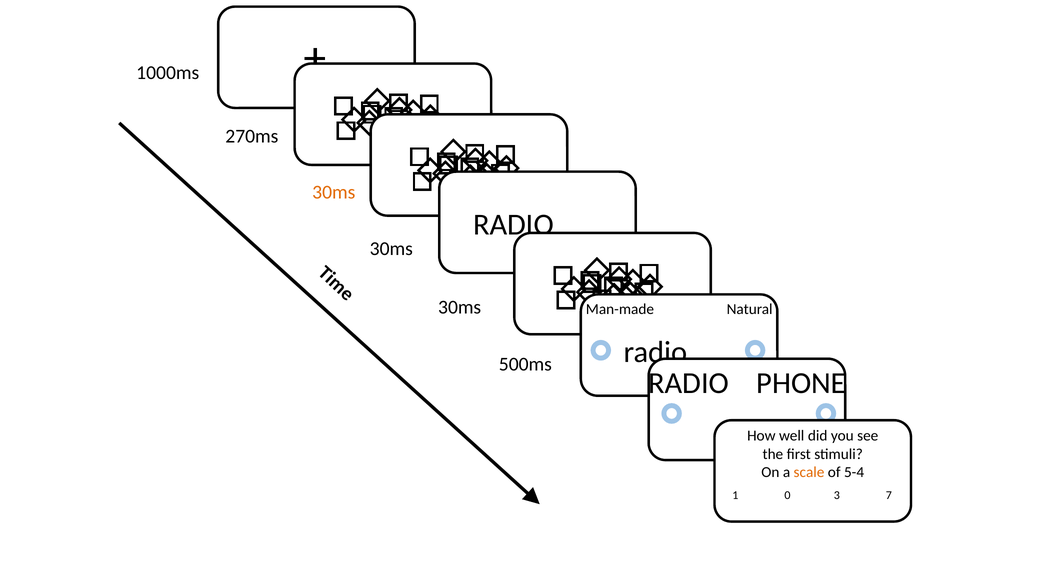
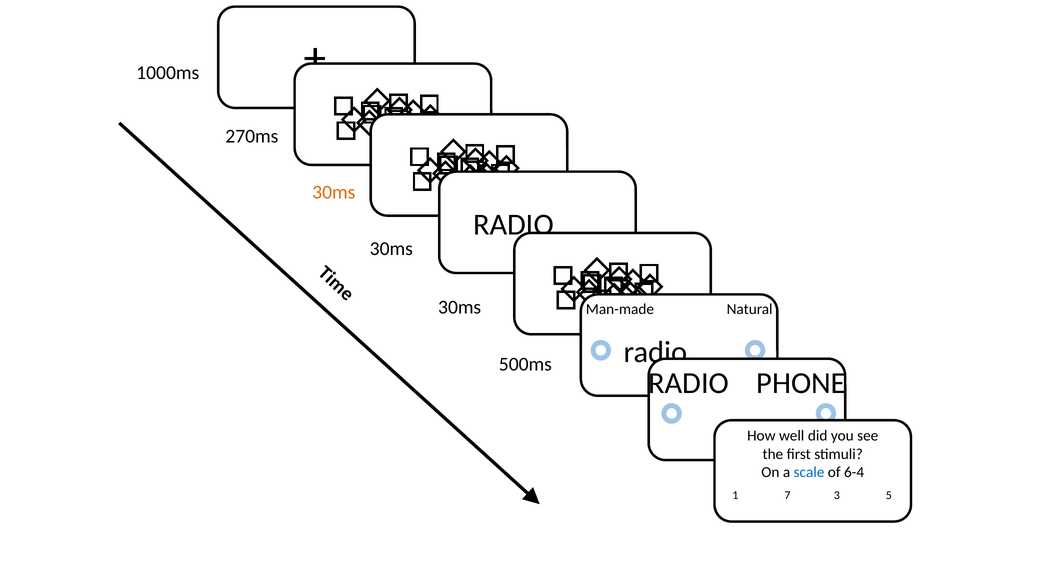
scale colour: orange -> blue (809, 473)
5-4: 5-4 -> 6-4 (854, 473)
0: 0 -> 7 (787, 496)
7: 7 -> 5 (889, 496)
